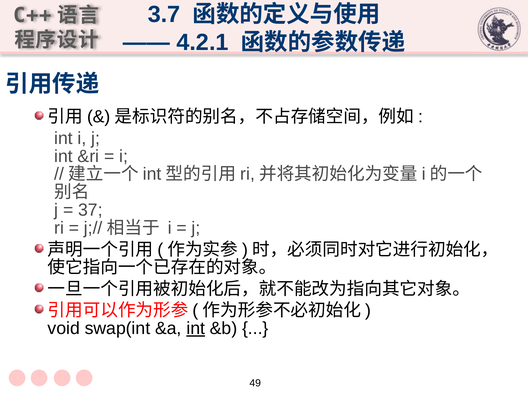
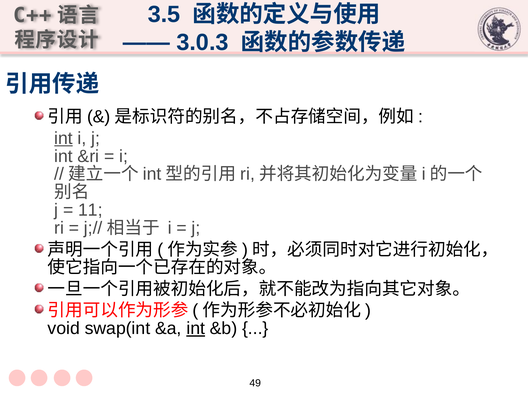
3.7: 3.7 -> 3.5 (164, 14)
4.2.1: 4.2.1 -> 3.0.3 (203, 43)
int underline: none -> present (64, 138)
37: 37 -> 11 (90, 210)
